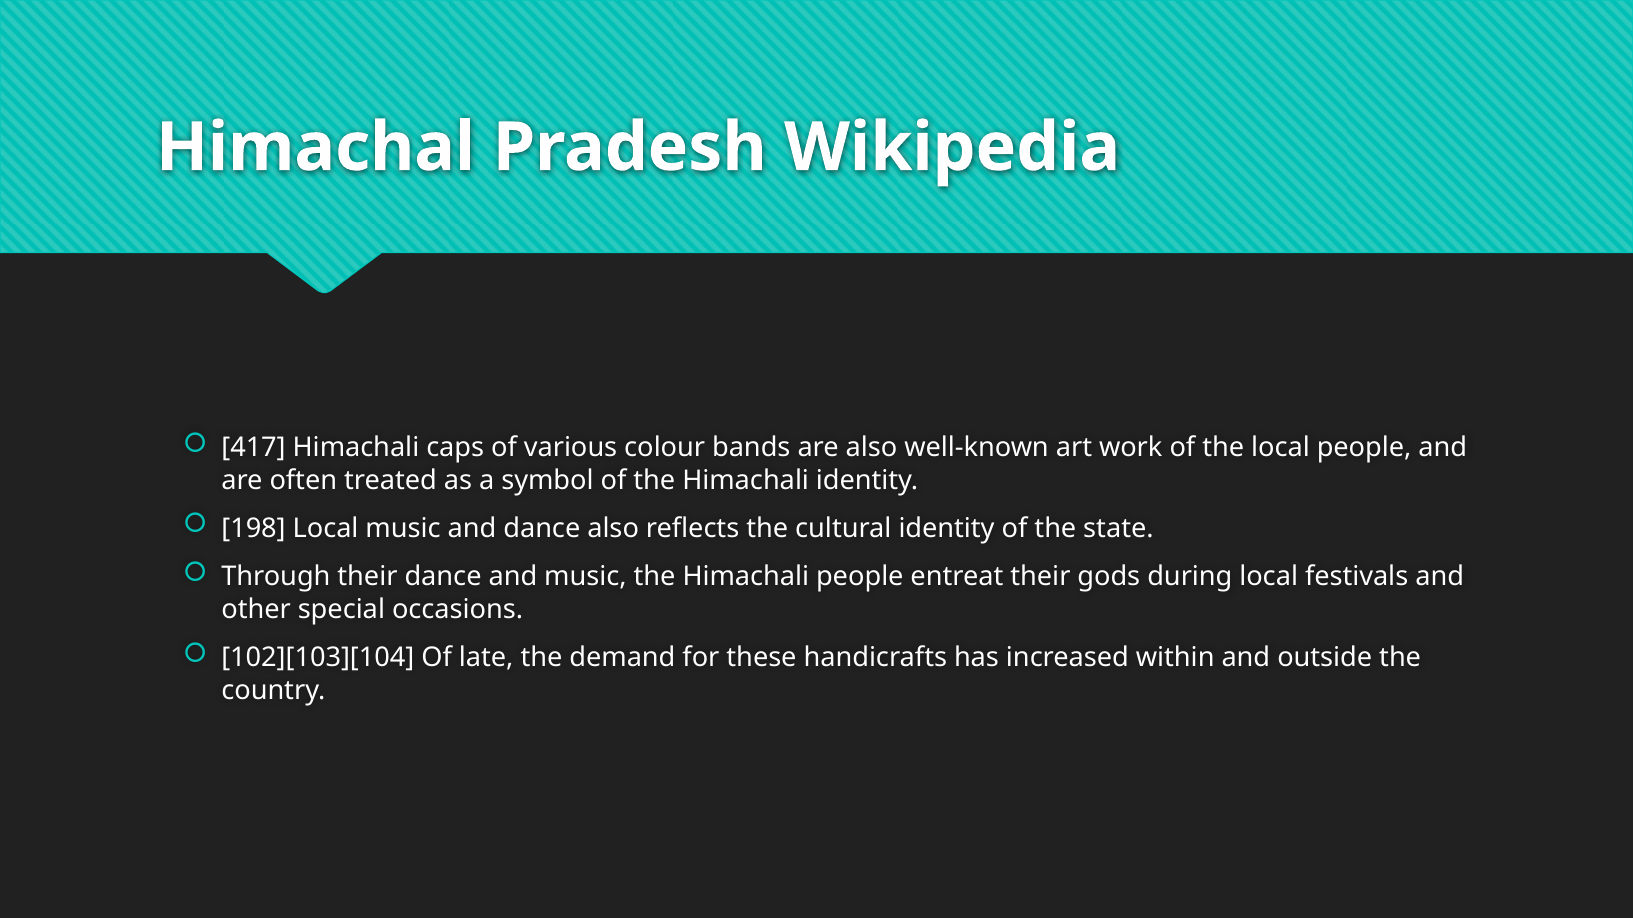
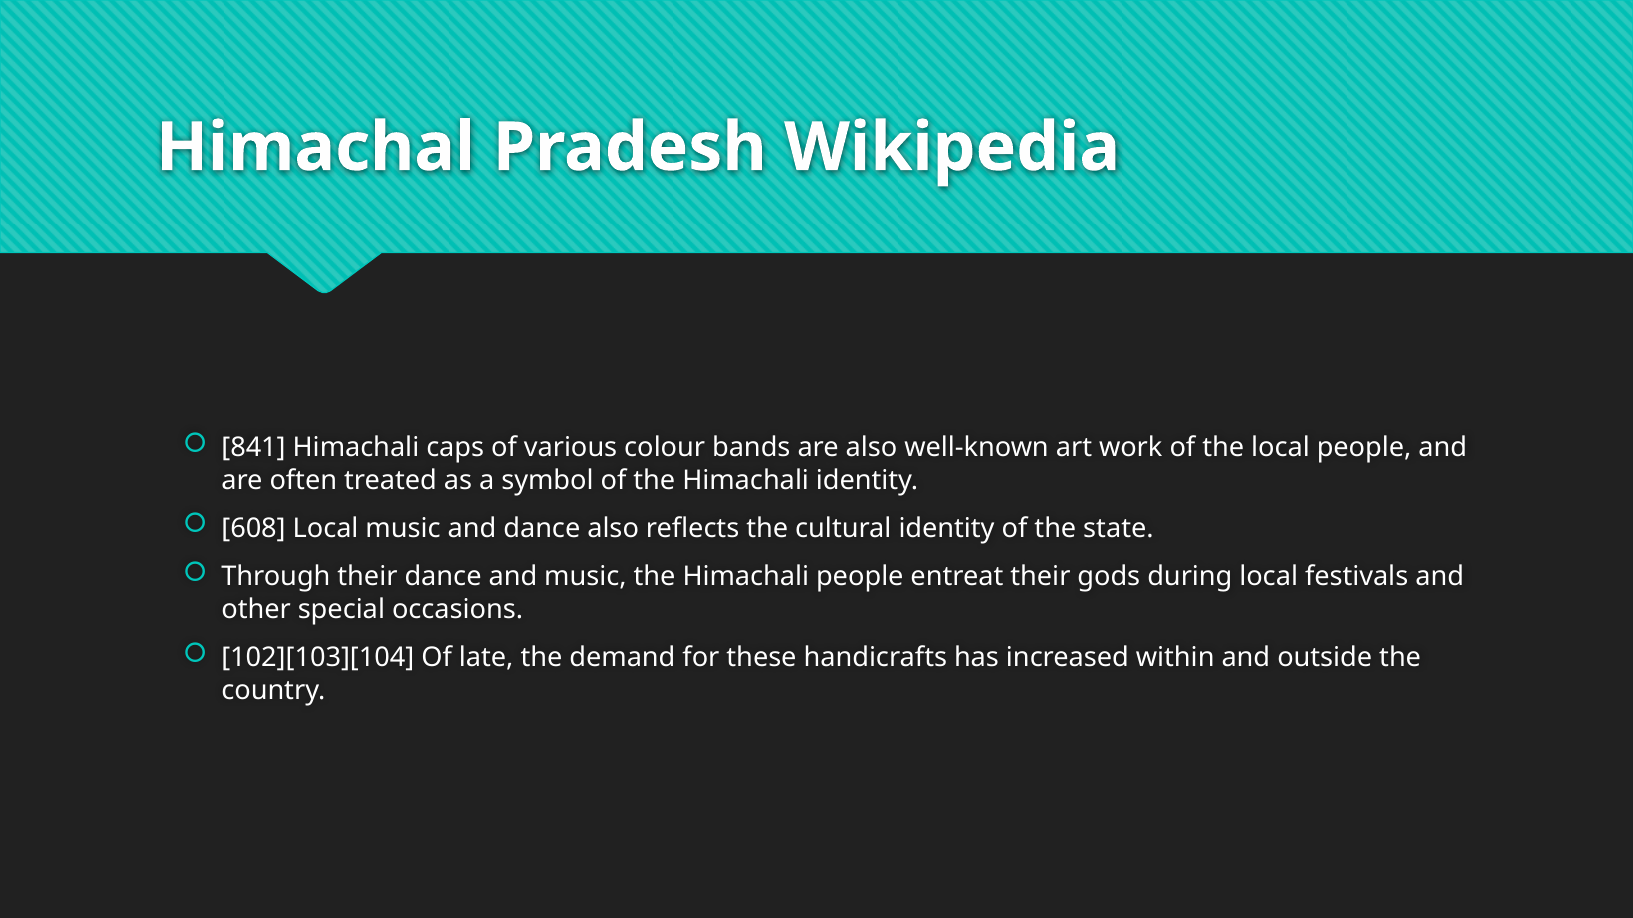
417: 417 -> 841 (254, 448)
198: 198 -> 608 (254, 529)
